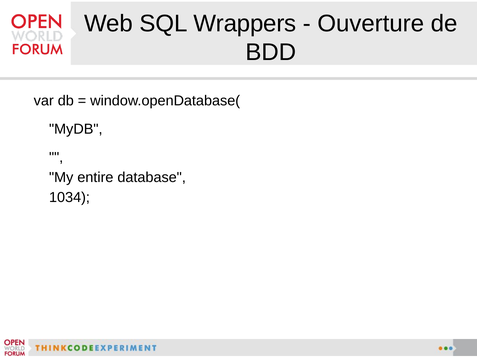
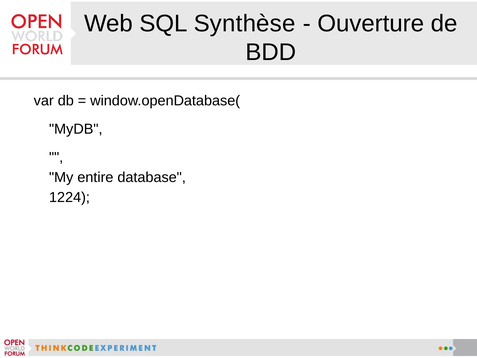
Wrappers: Wrappers -> Synthèse (245, 23)
1034: 1034 -> 1224 (69, 197)
